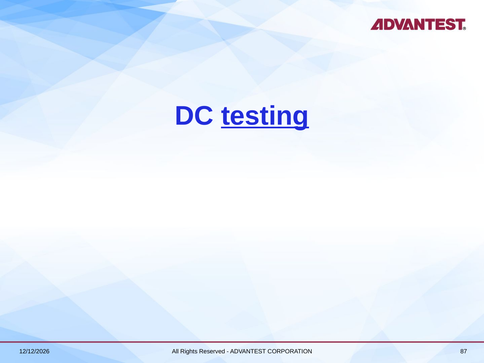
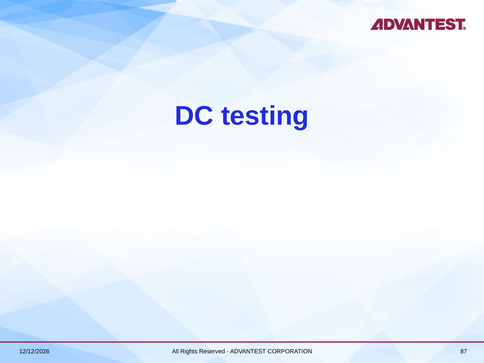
testing underline: present -> none (265, 116)
